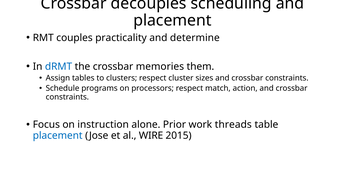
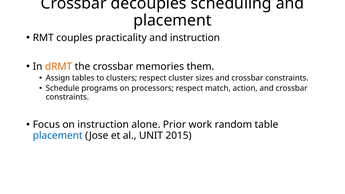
and determine: determine -> instruction (195, 38)
dRMT colour: blue -> orange (59, 67)
threads: threads -> random (233, 125)
WIRE: WIRE -> UNIT (151, 135)
